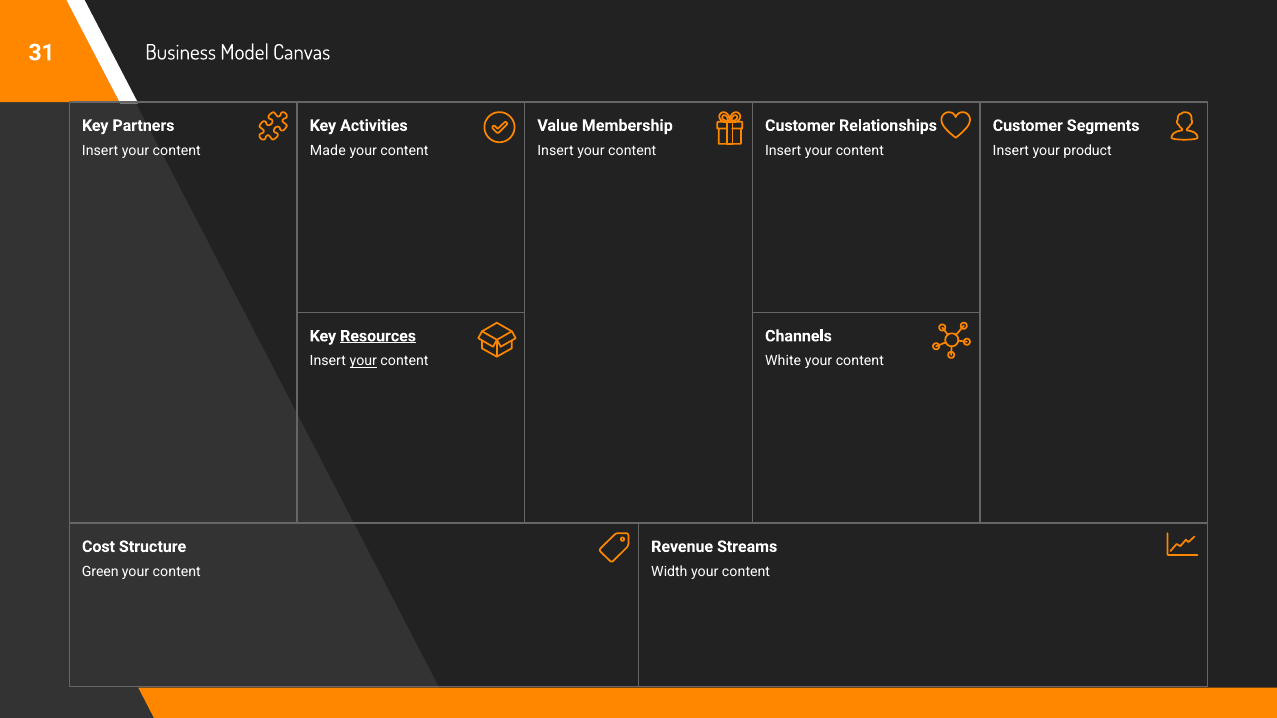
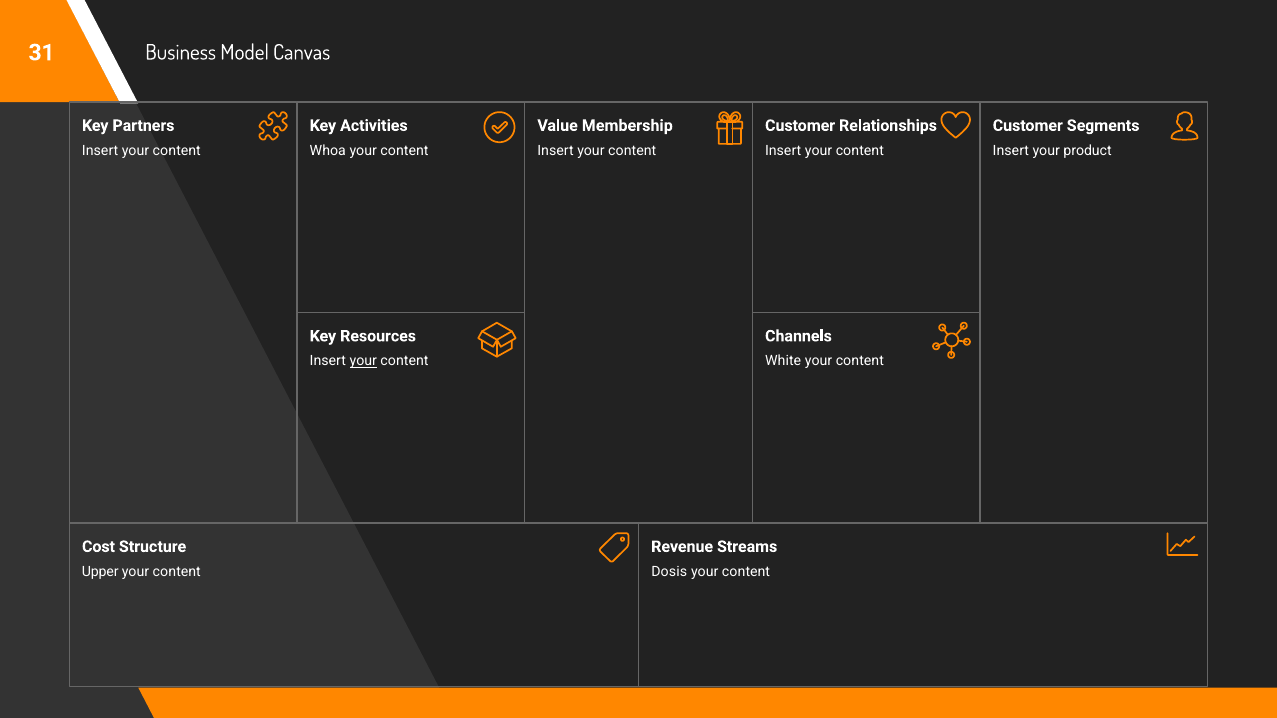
Made: Made -> Whoa (328, 151)
Resources underline: present -> none (378, 336)
Green: Green -> Upper (100, 572)
Width: Width -> Dosis (669, 572)
